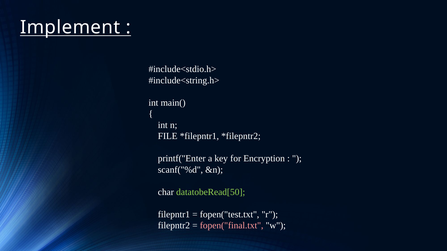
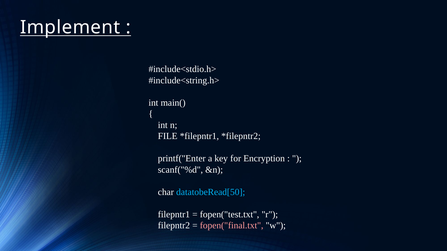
datatobeRead[50 colour: light green -> light blue (211, 192)
